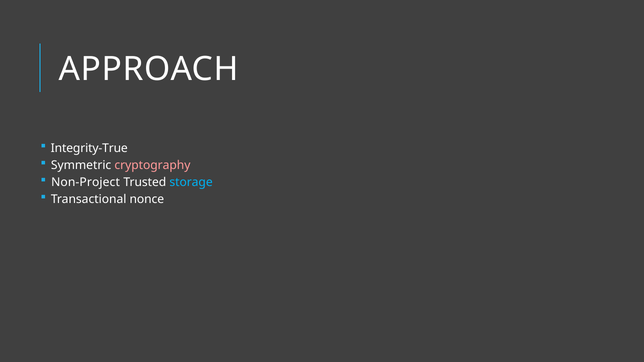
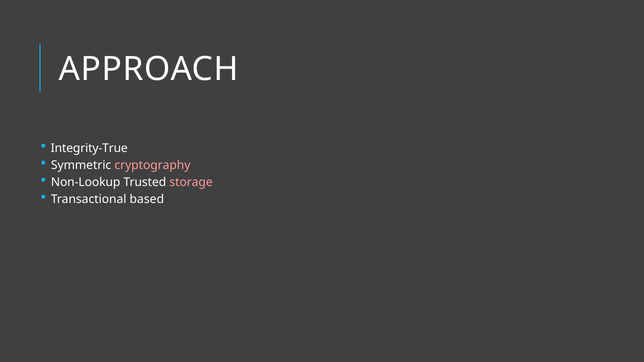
Non-Project: Non-Project -> Non-Lookup (86, 182)
storage colour: light blue -> pink (191, 182)
nonce: nonce -> based (147, 199)
